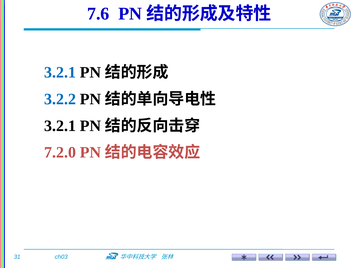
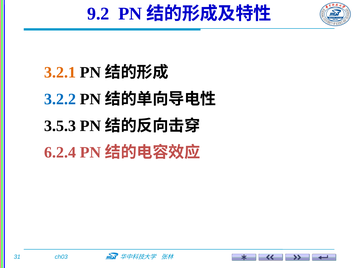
7.6: 7.6 -> 9.2 (98, 14)
3.2.1 colour: blue -> orange (60, 72)
3.2.1: 3.2.1 -> 3.5.3 (60, 126)
7.2.0: 7.2.0 -> 6.2.4 (60, 152)
